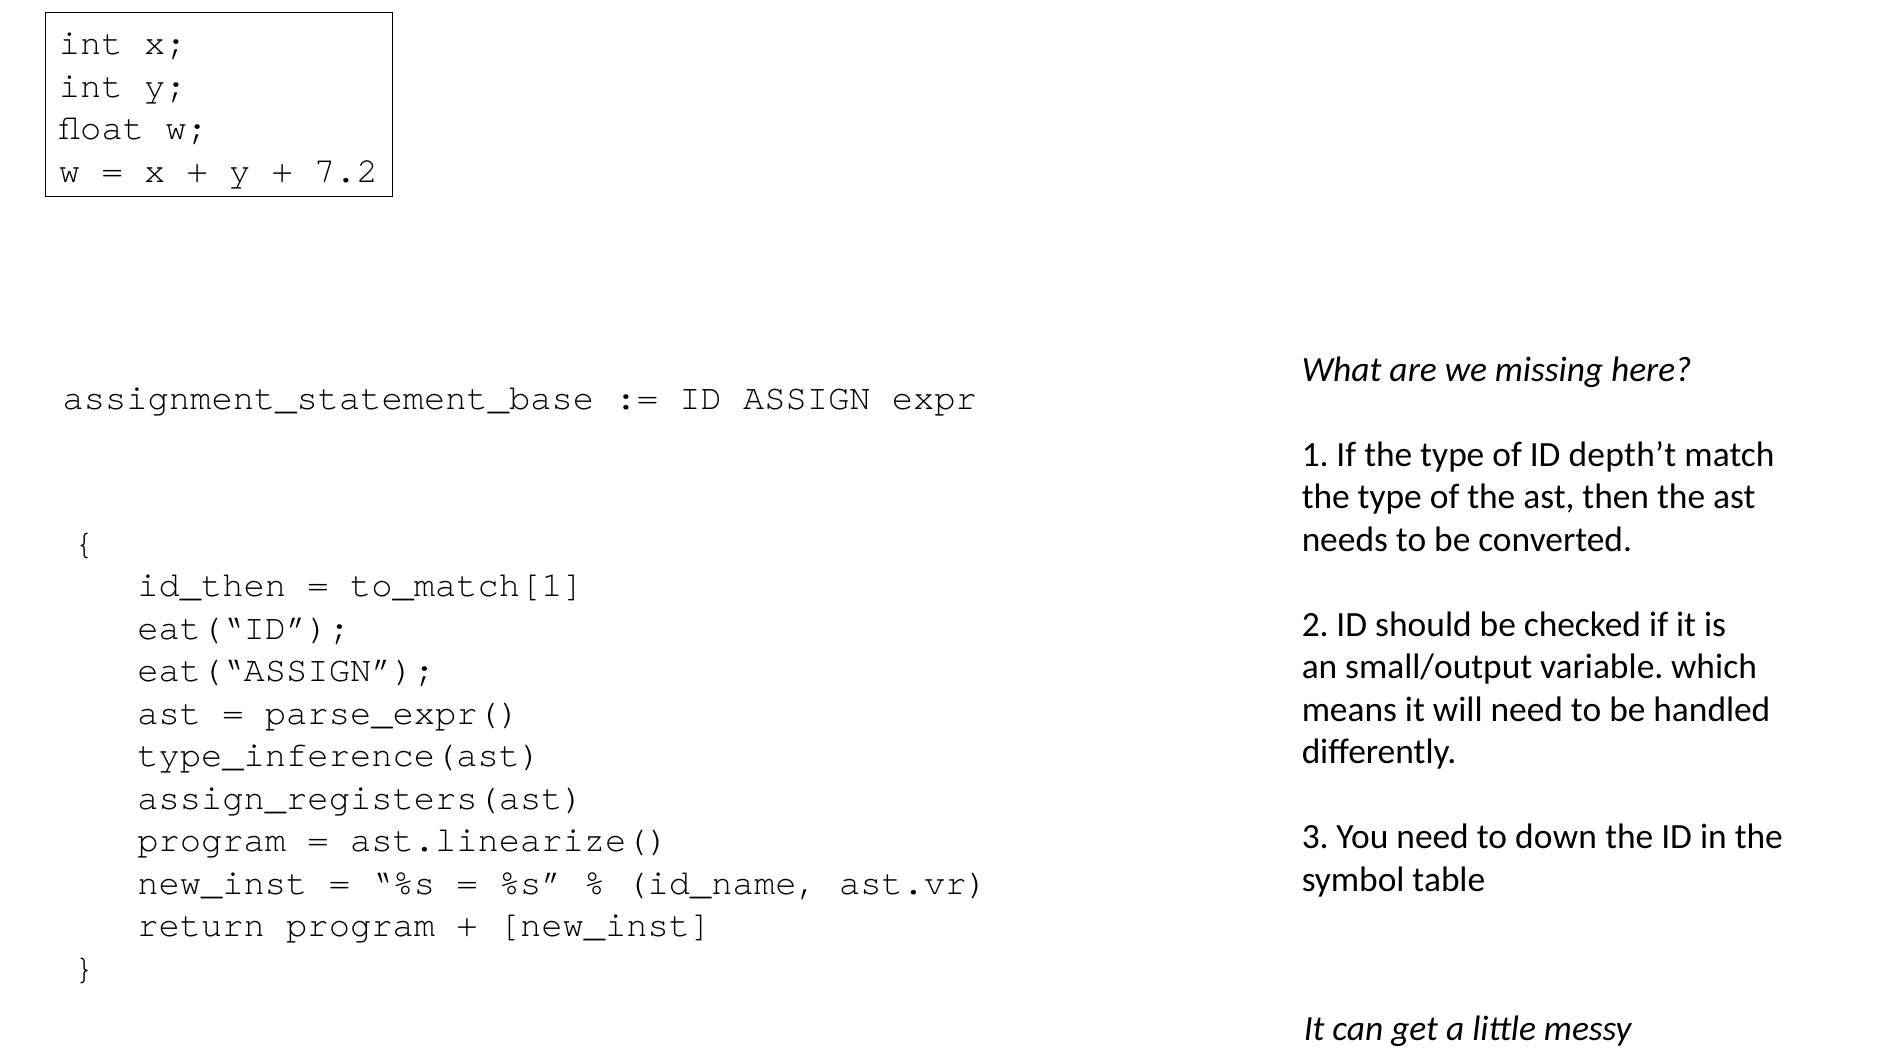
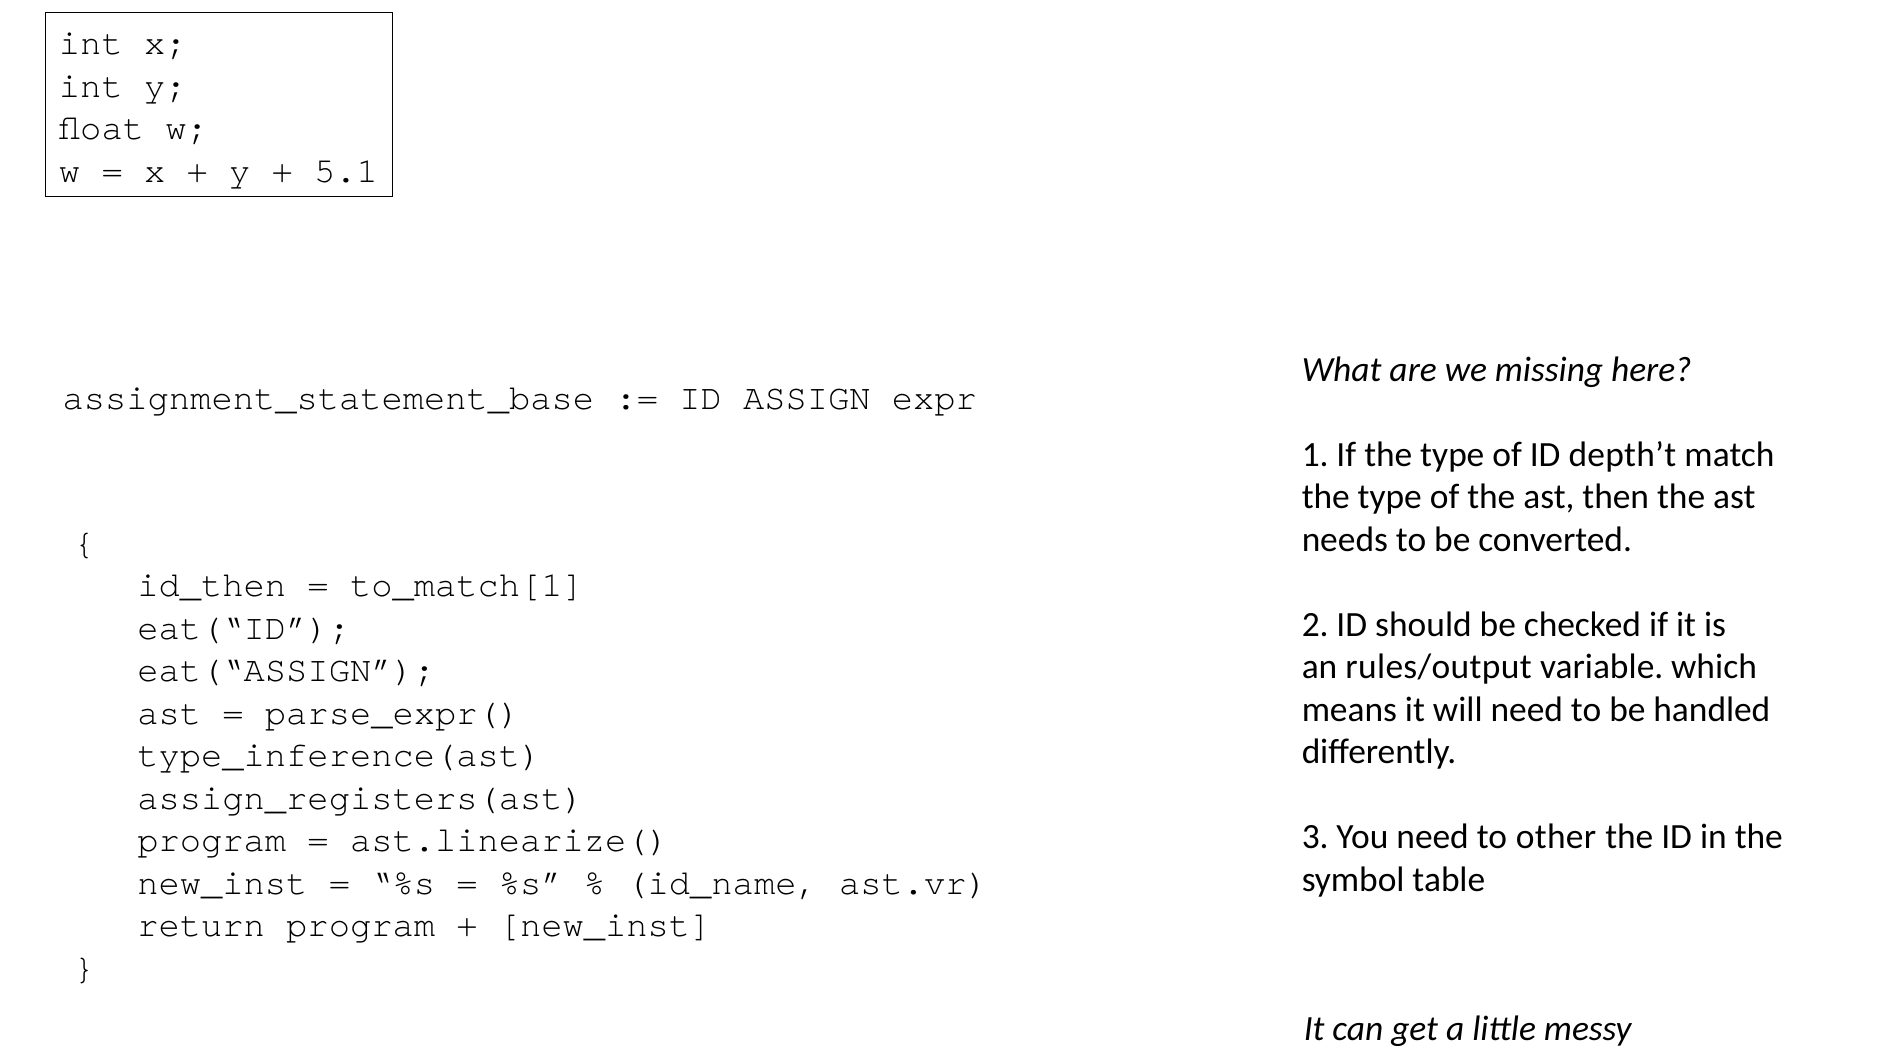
7.2: 7.2 -> 5.1 (346, 171)
small/output: small/output -> rules/output (1439, 667)
down: down -> other (1556, 837)
